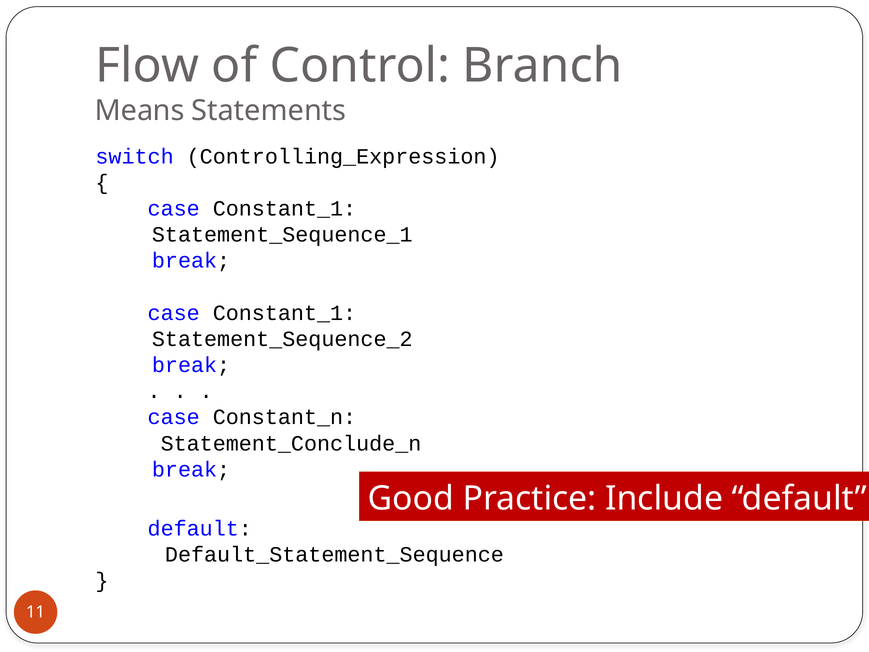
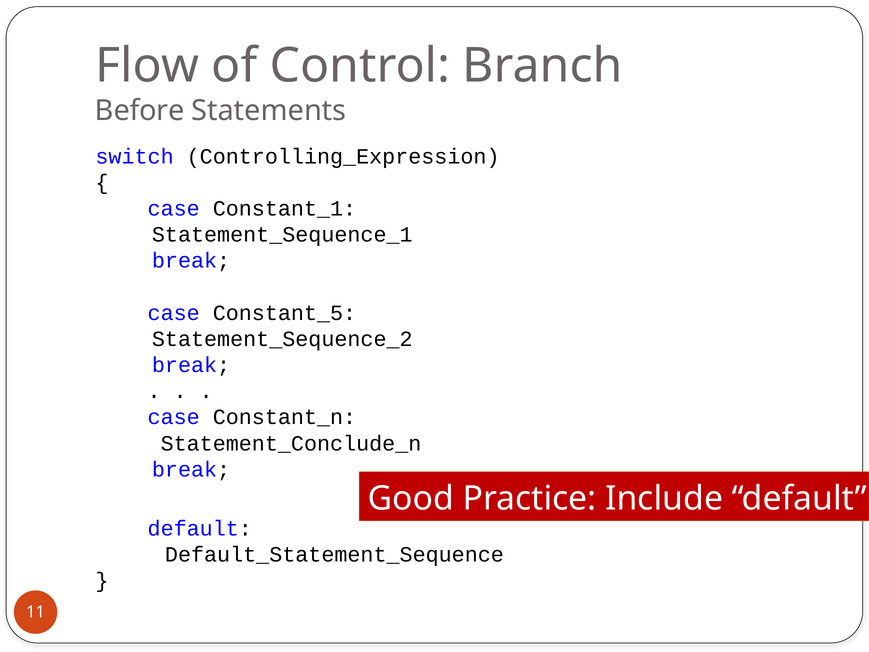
Means: Means -> Before (140, 111)
Constant_1: Constant_1 -> Constant_5 (284, 313)
